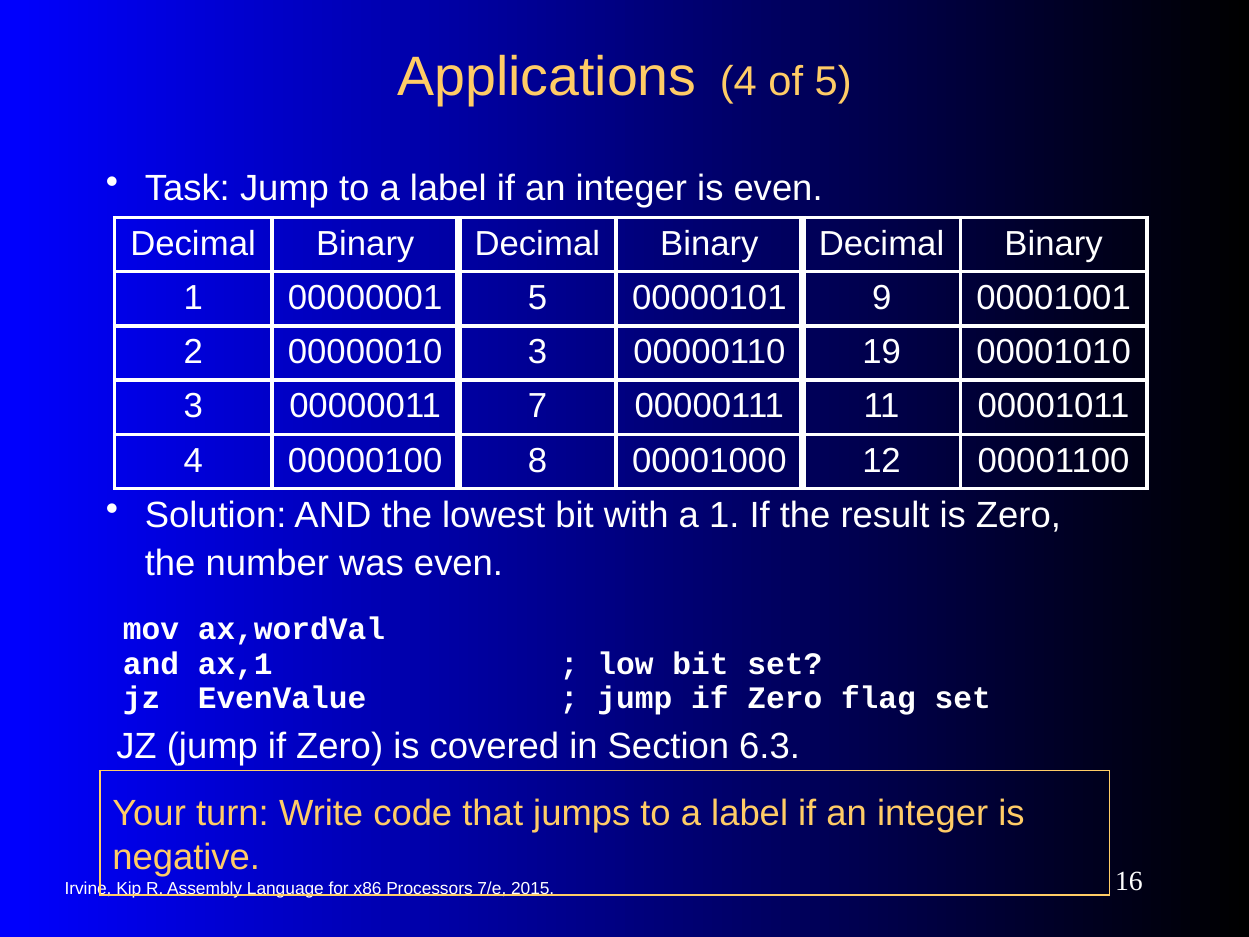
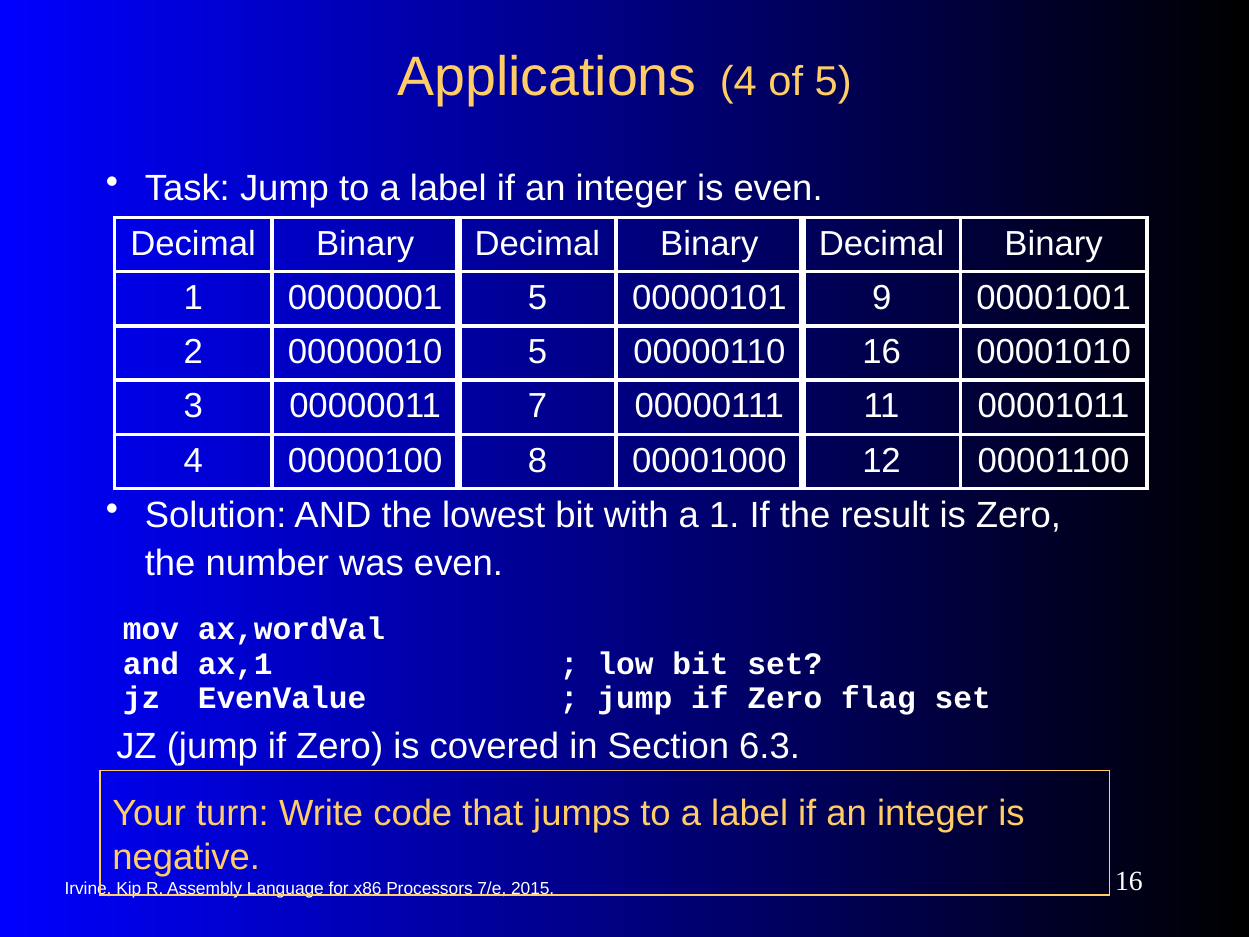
00000010 3: 3 -> 5 (537, 352)
00000110 19: 19 -> 16 (882, 352)
